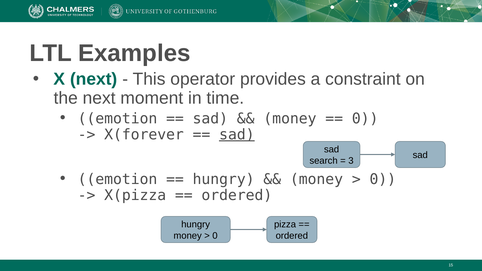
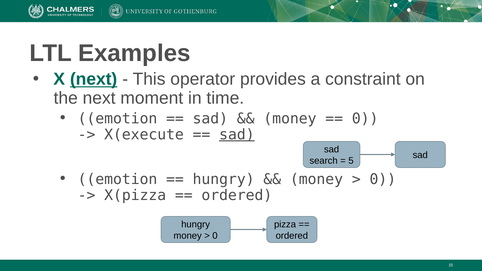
next underline: none -> present (94, 79)
X(forever: X(forever -> X(execute (144, 135)
3: 3 -> 5 (351, 161)
